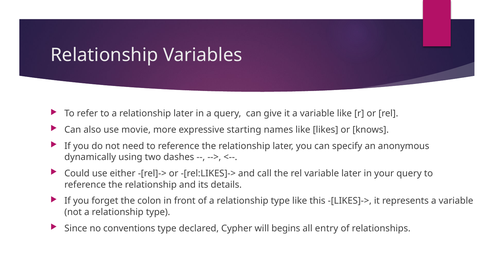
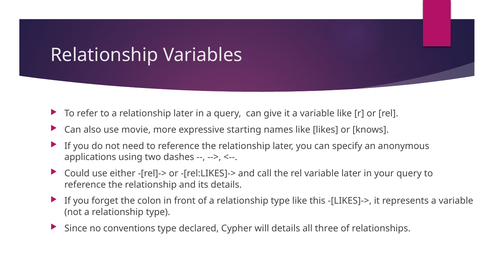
dynamically: dynamically -> applications (90, 157)
will begins: begins -> details (286, 228)
entry: entry -> three (327, 228)
